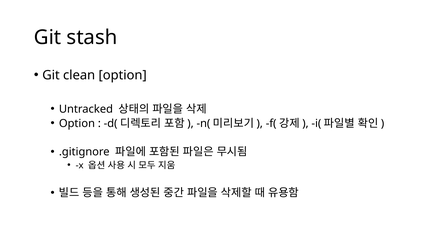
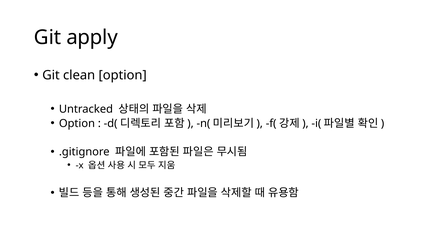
stash: stash -> apply (92, 37)
